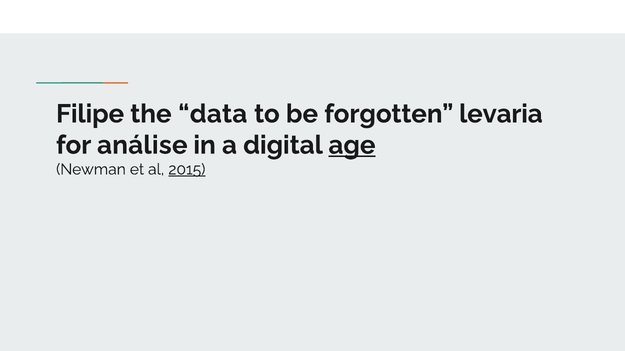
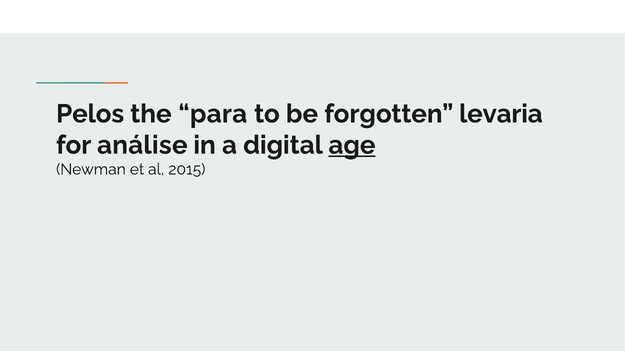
Filipe: Filipe -> Pelos (90, 114)
data: data -> para (213, 114)
2015 underline: present -> none (187, 170)
